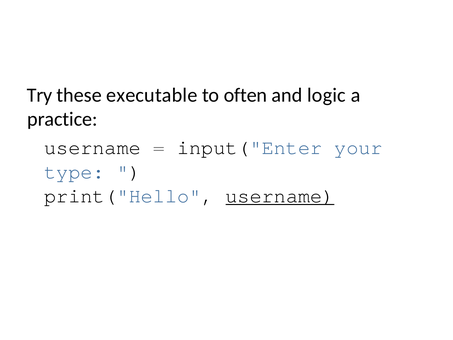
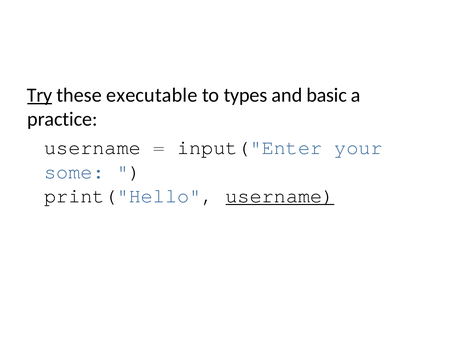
Try underline: none -> present (40, 95)
often: often -> types (245, 95)
logic: logic -> basic (327, 95)
type: type -> some (74, 172)
